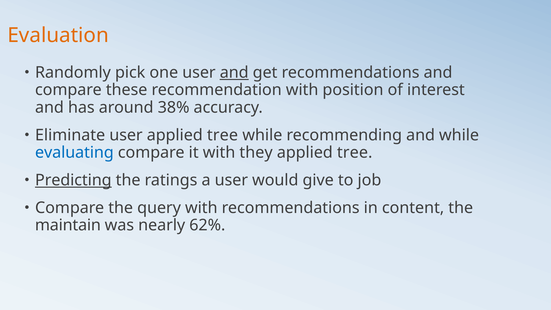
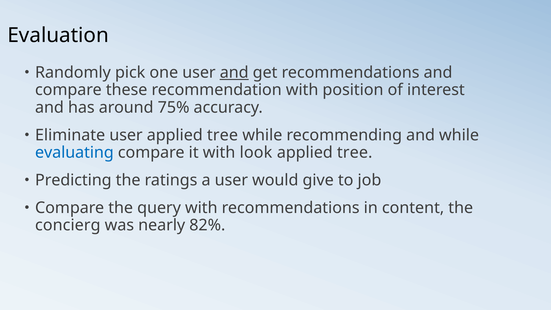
Evaluation colour: orange -> black (58, 35)
38%: 38% -> 75% (174, 107)
they: they -> look (256, 152)
Predicting underline: present -> none (73, 180)
maintain: maintain -> concierg (68, 225)
62%: 62% -> 82% (207, 225)
